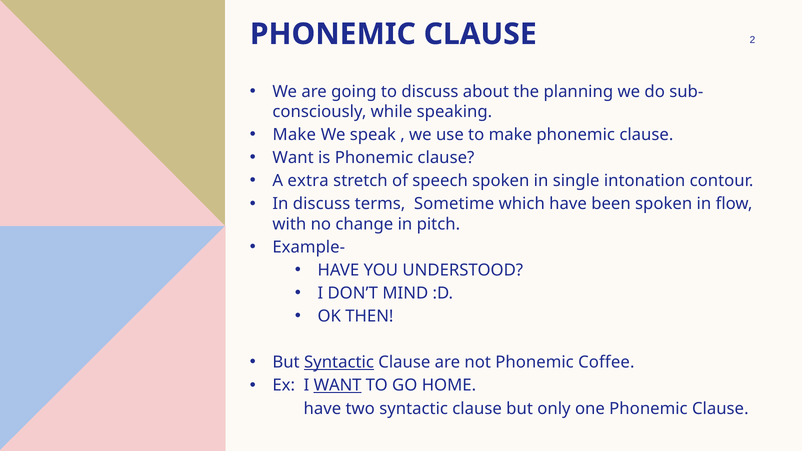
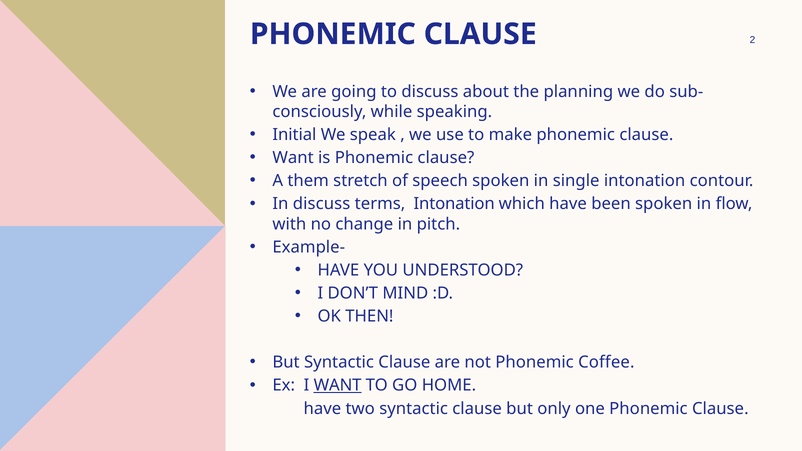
Make: Make -> Initial (294, 135)
extra: extra -> them (308, 181)
terms Sometime: Sometime -> Intonation (454, 204)
Syntactic underline: present -> none (339, 362)
